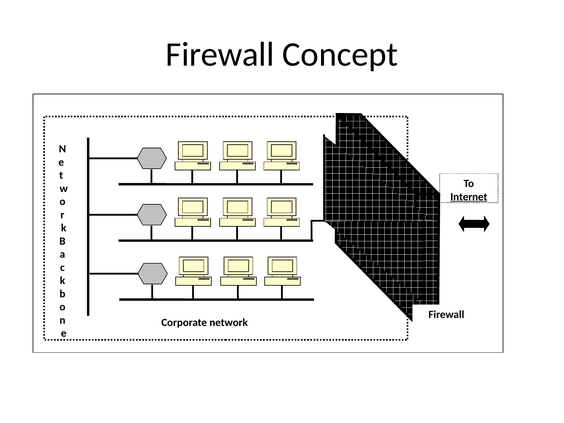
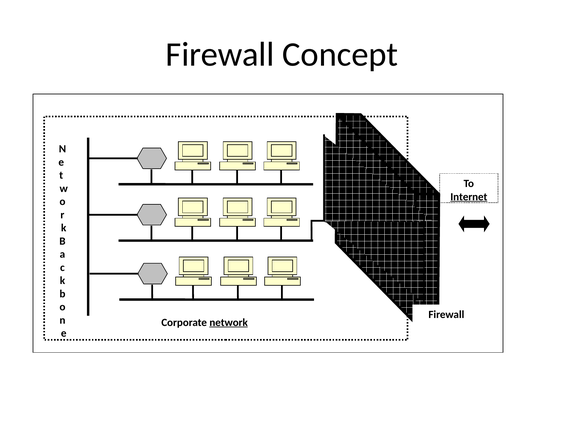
network underline: none -> present (229, 322)
